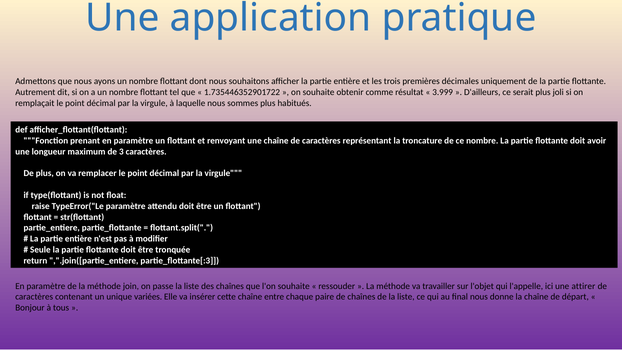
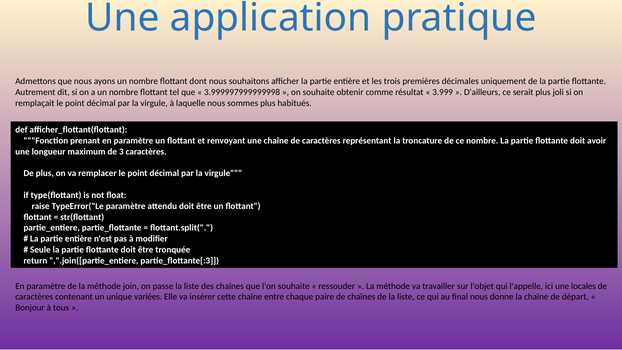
1.735446352901722: 1.735446352901722 -> 3.999997999999998 (242, 92)
attirer: attirer -> locales (584, 286)
